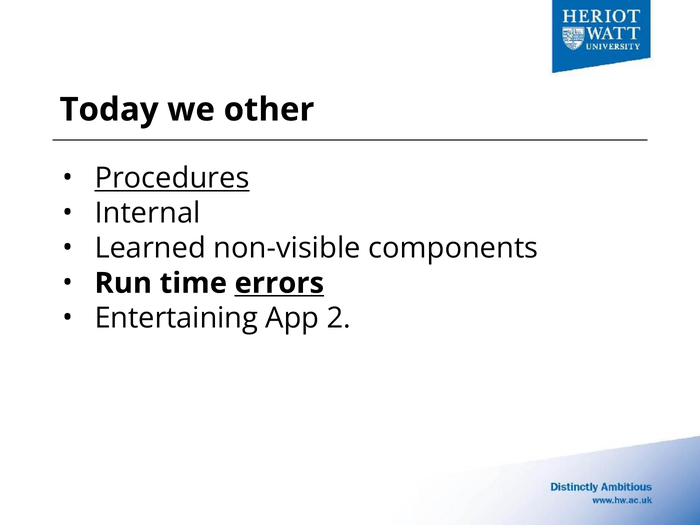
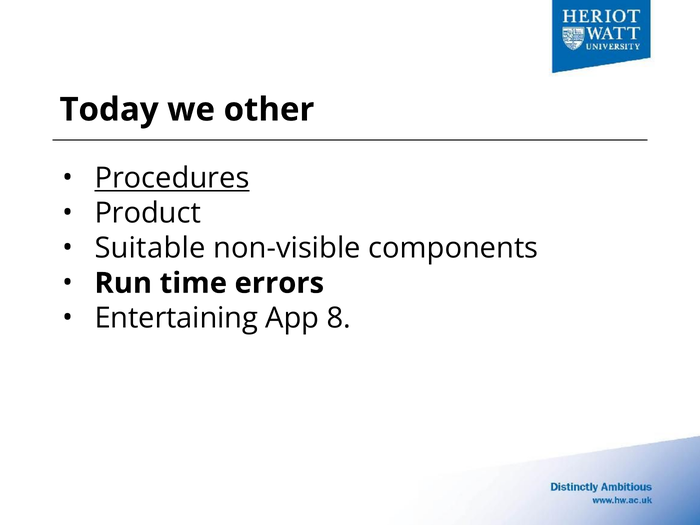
Internal: Internal -> Product (148, 213)
Learned: Learned -> Suitable (150, 248)
errors underline: present -> none (279, 283)
2: 2 -> 8 (339, 318)
